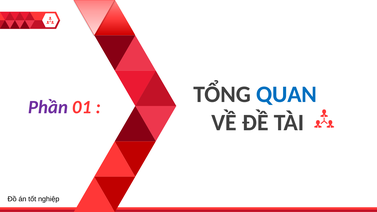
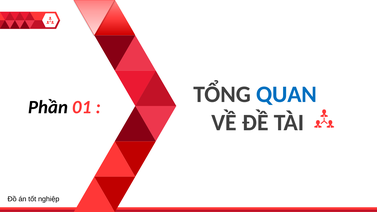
Phần colour: purple -> black (48, 107)
